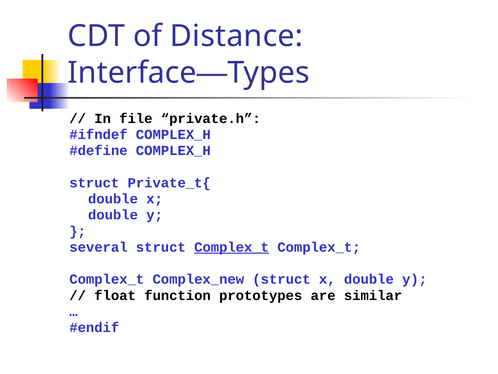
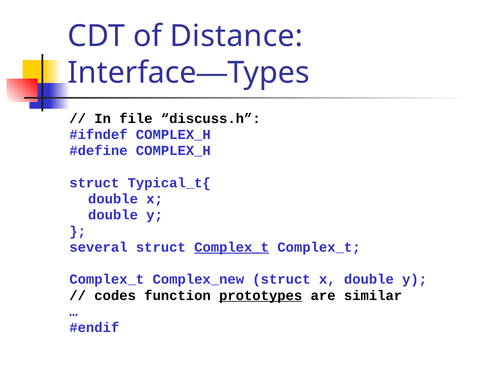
private.h: private.h -> discuss.h (211, 118)
Private_t{: Private_t{ -> Typical_t{ (169, 183)
float: float -> codes (115, 295)
prototypes underline: none -> present (261, 295)
